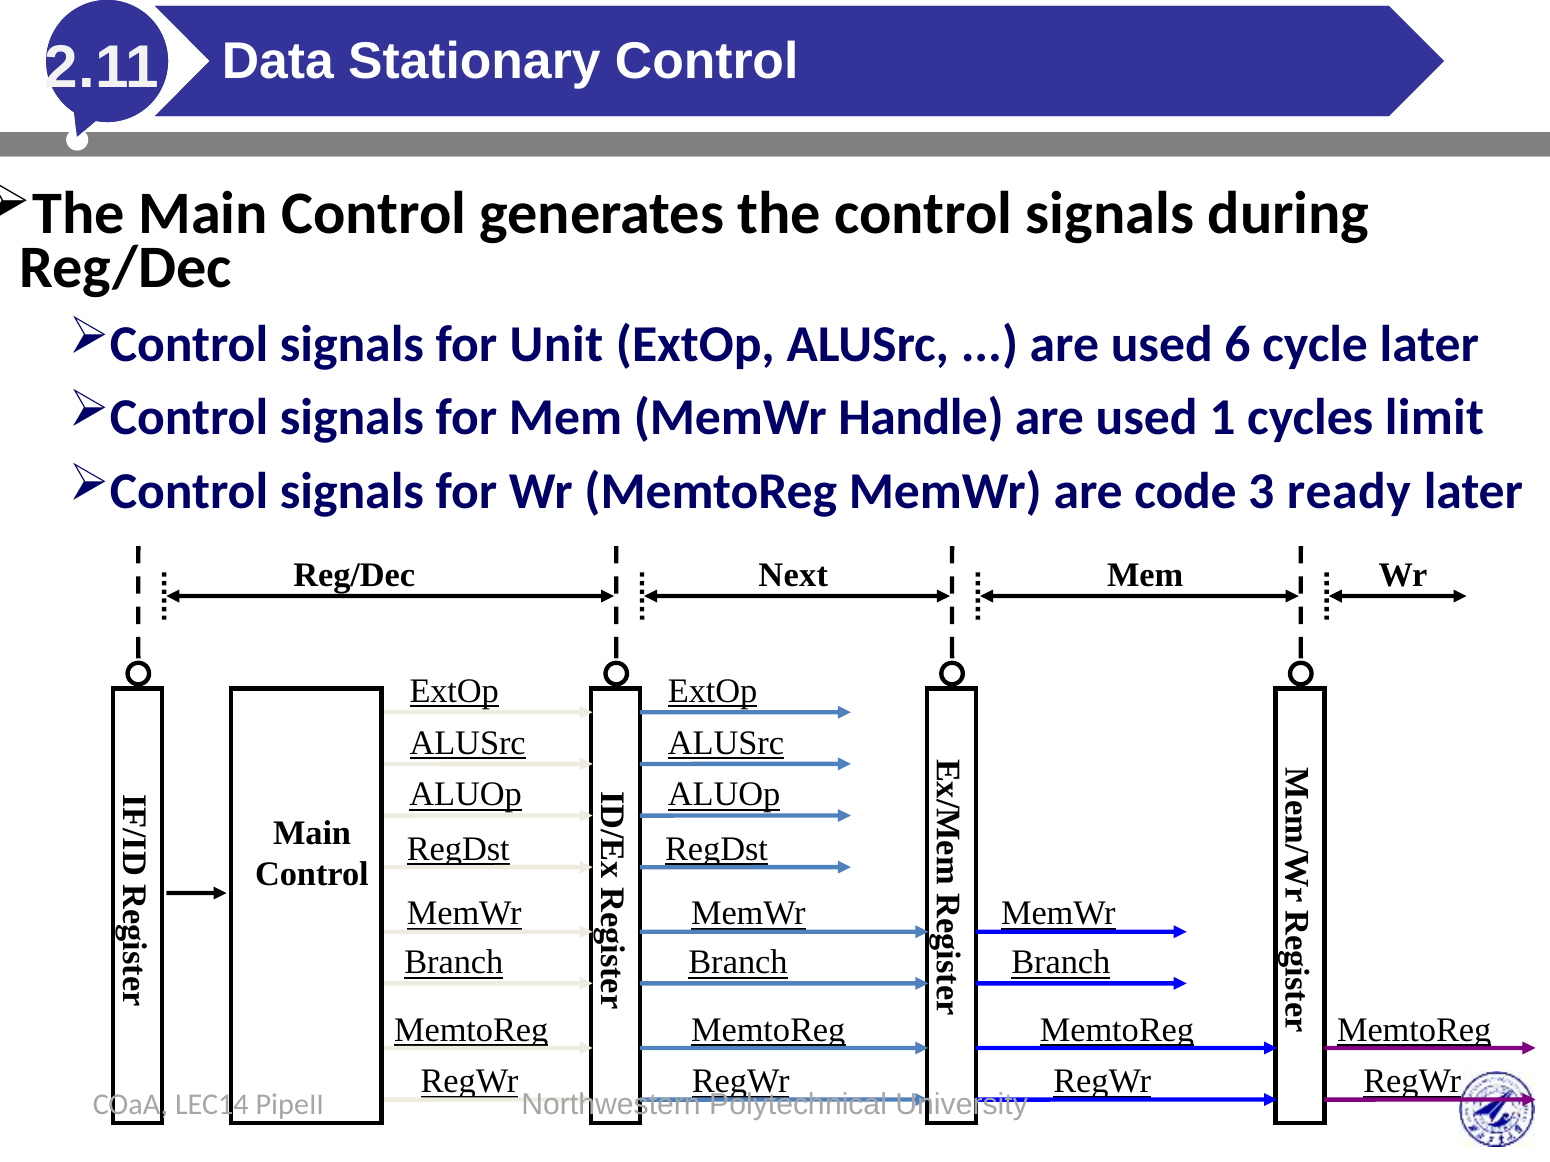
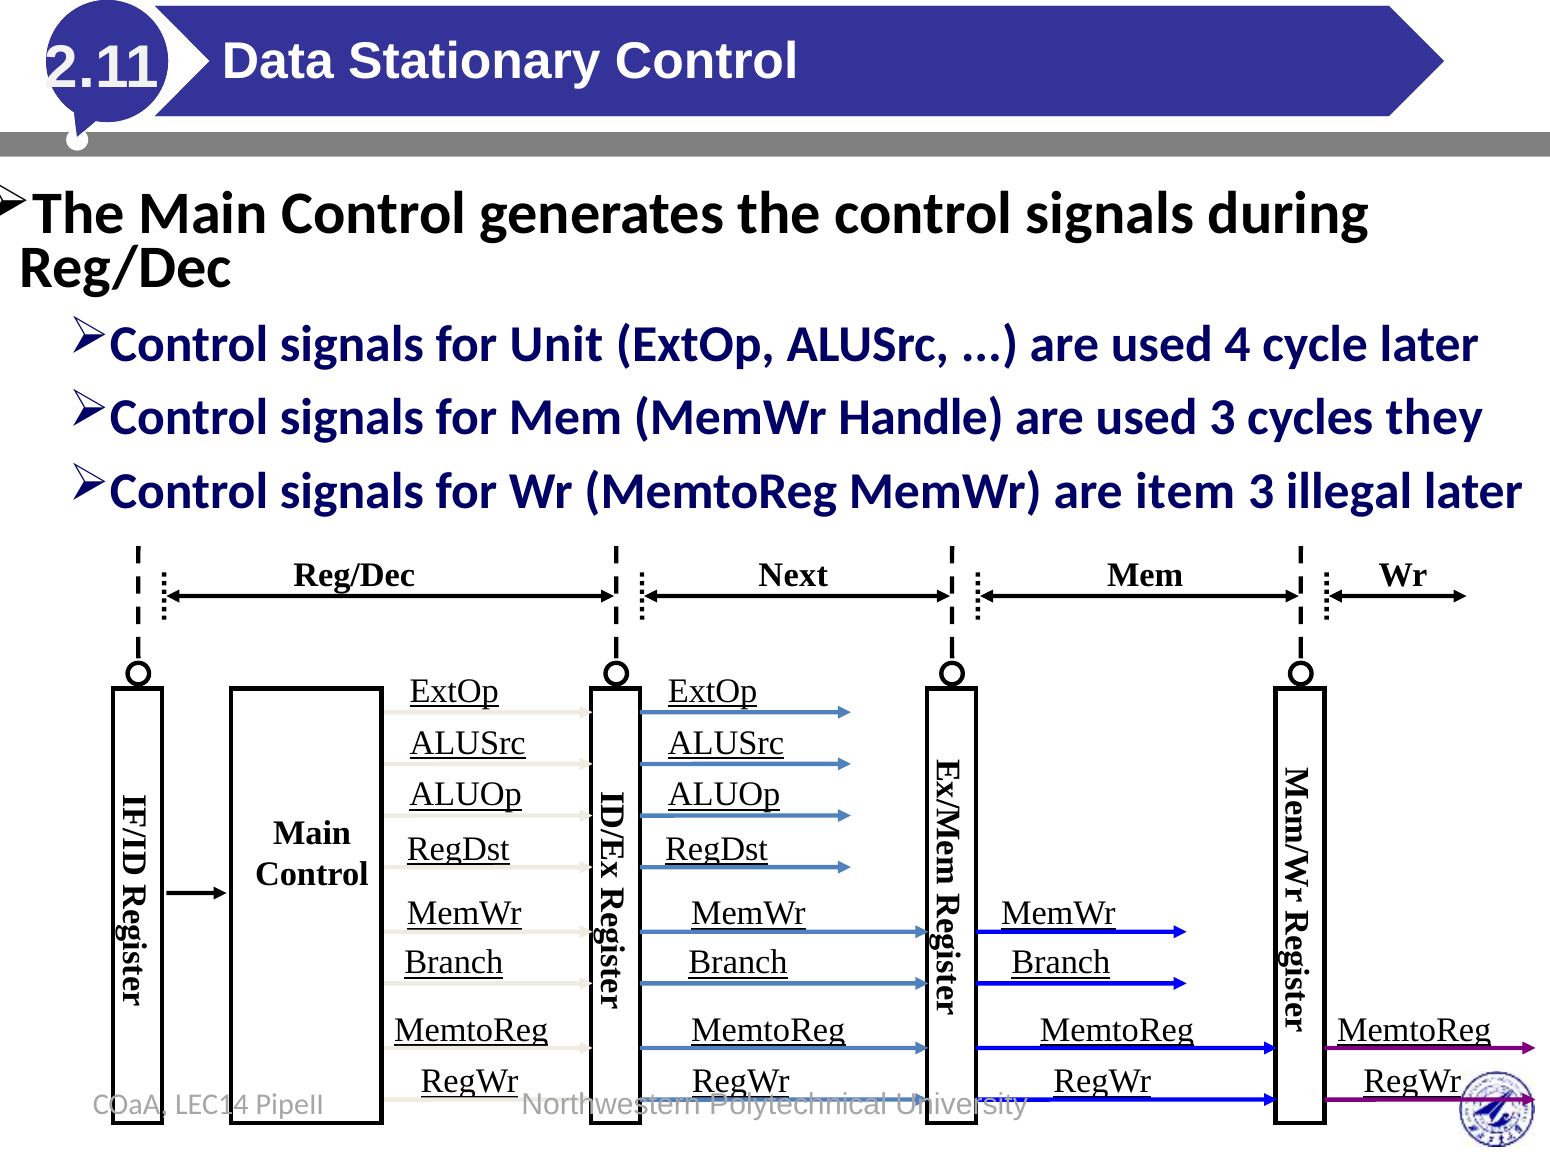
6: 6 -> 4 (1237, 345)
used 1: 1 -> 3 (1222, 418)
limit: limit -> they (1434, 418)
code: code -> item (1185, 492)
ready: ready -> illegal (1349, 492)
